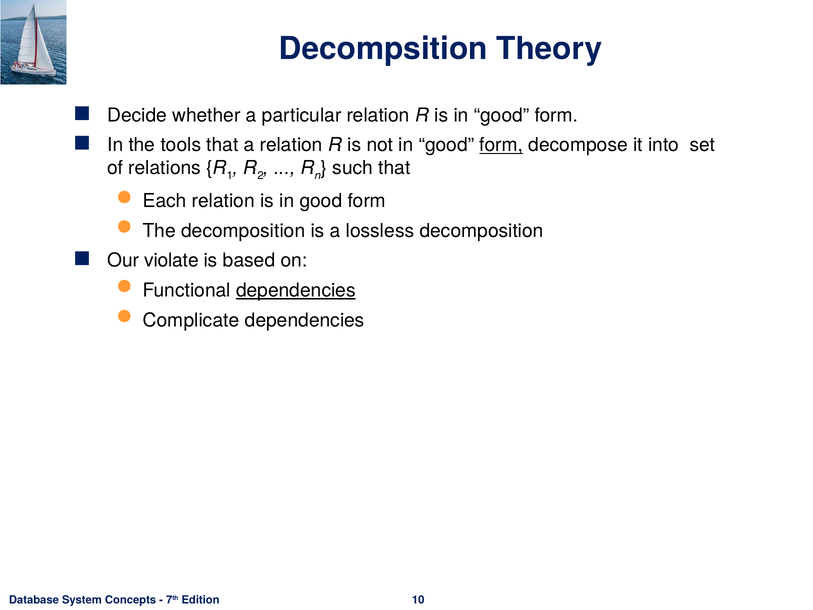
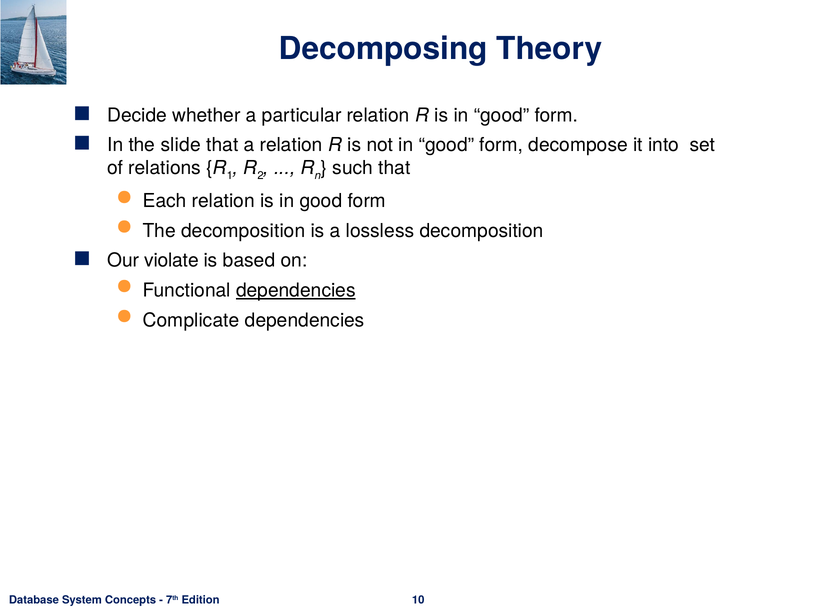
Decompsition: Decompsition -> Decomposing (383, 49)
tools: tools -> slide (181, 145)
form underline: present -> none (501, 145)
